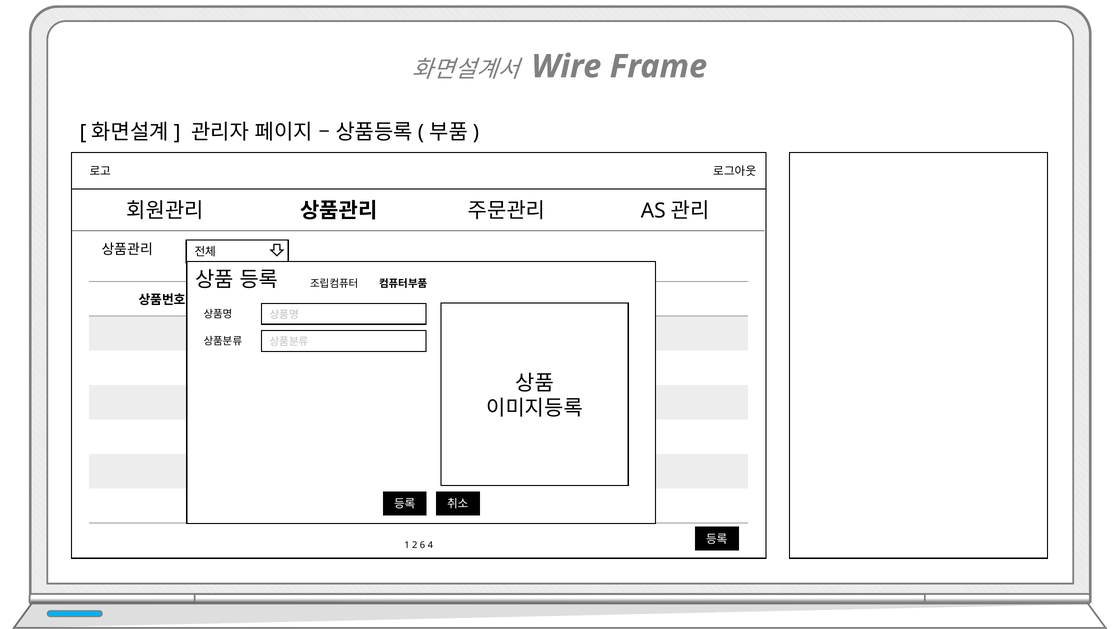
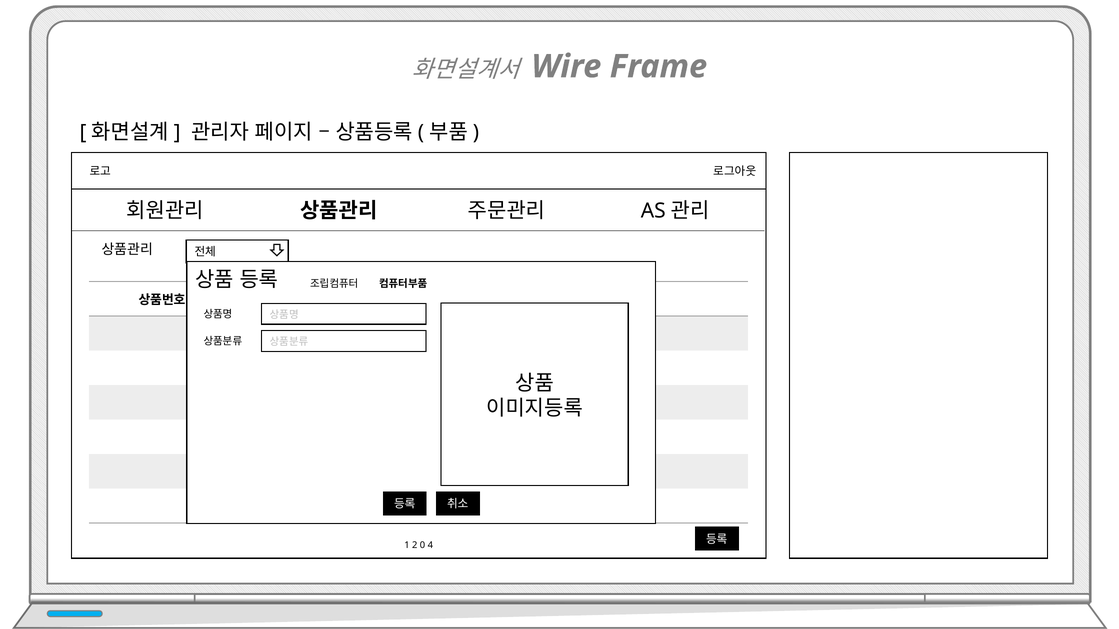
6: 6 -> 0 (423, 546)
